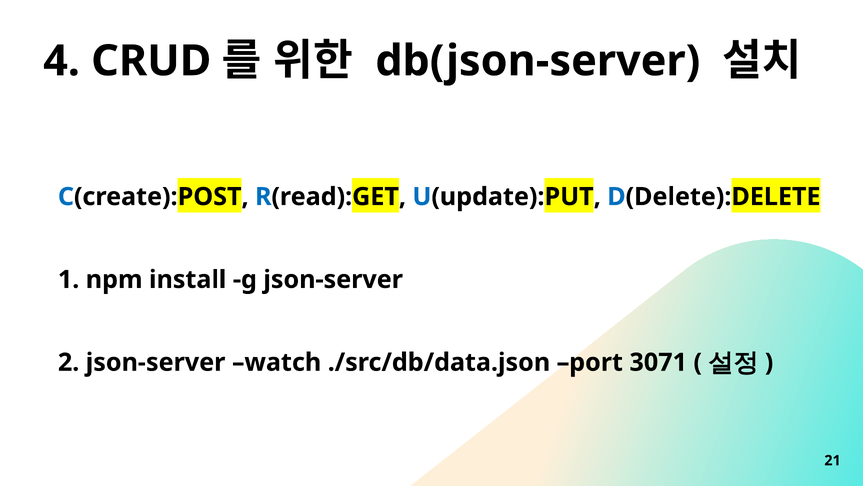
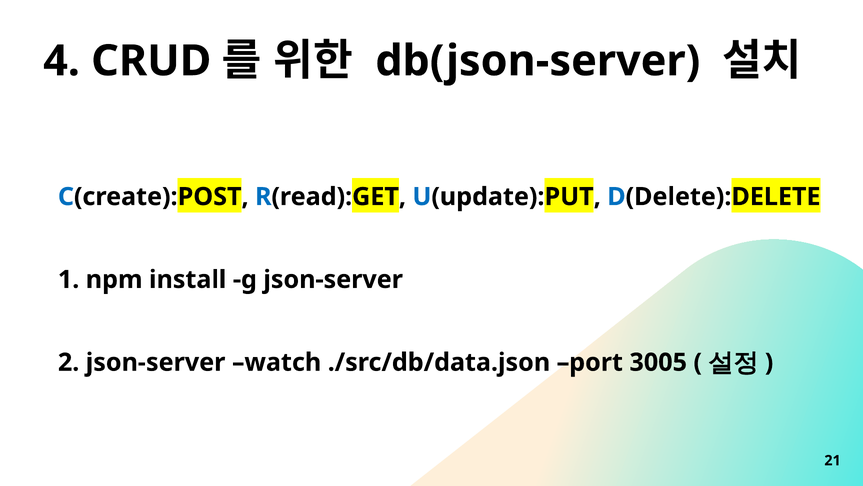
3071: 3071 -> 3005 (658, 362)
